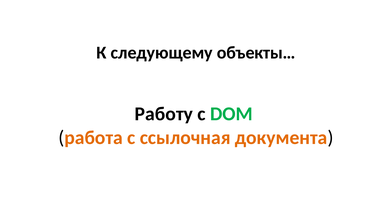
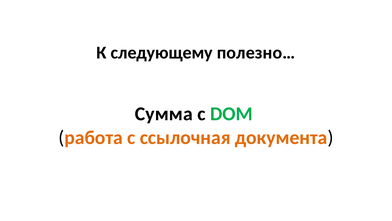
объекты…: объекты… -> полезно… (256, 53)
Работу: Работу -> Сумма (164, 114)
